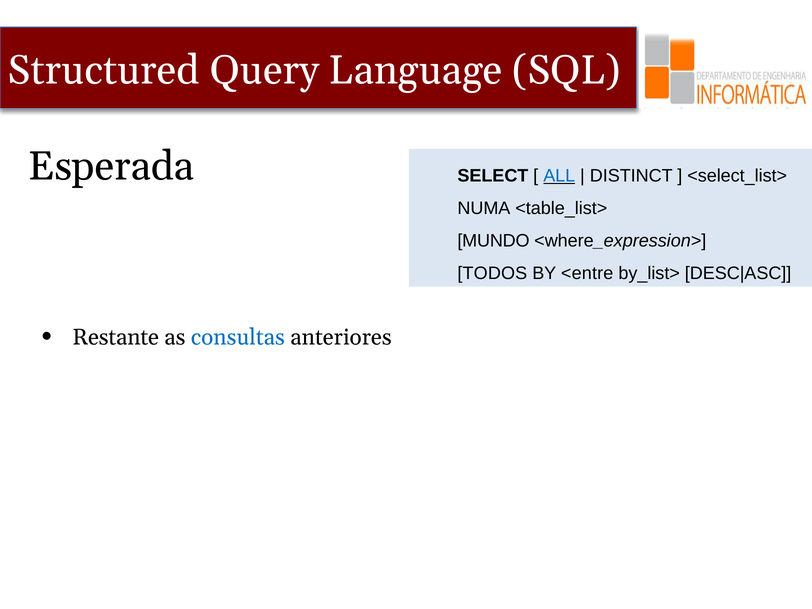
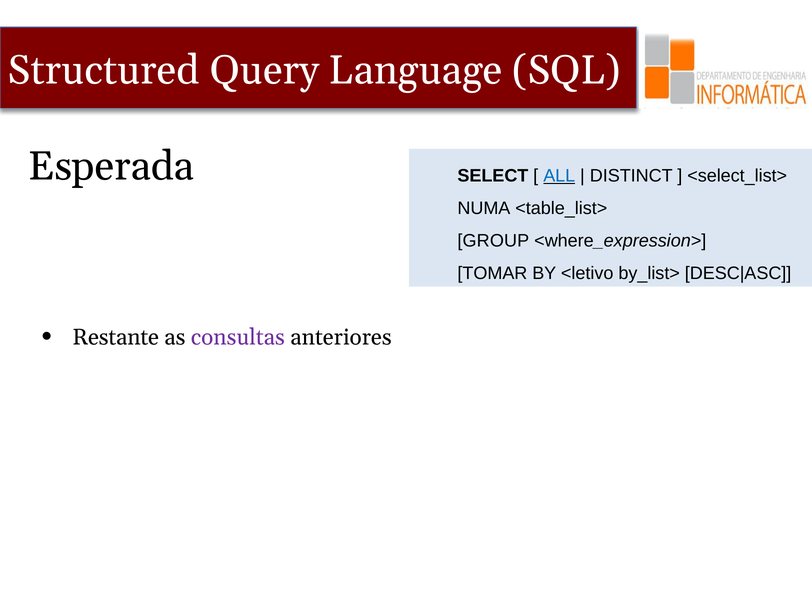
MUNDO: MUNDO -> GROUP (493, 241)
TODOS: TODOS -> TOMAR (492, 273)
<entre: <entre -> <letivo (587, 273)
consultas colour: blue -> purple (238, 337)
